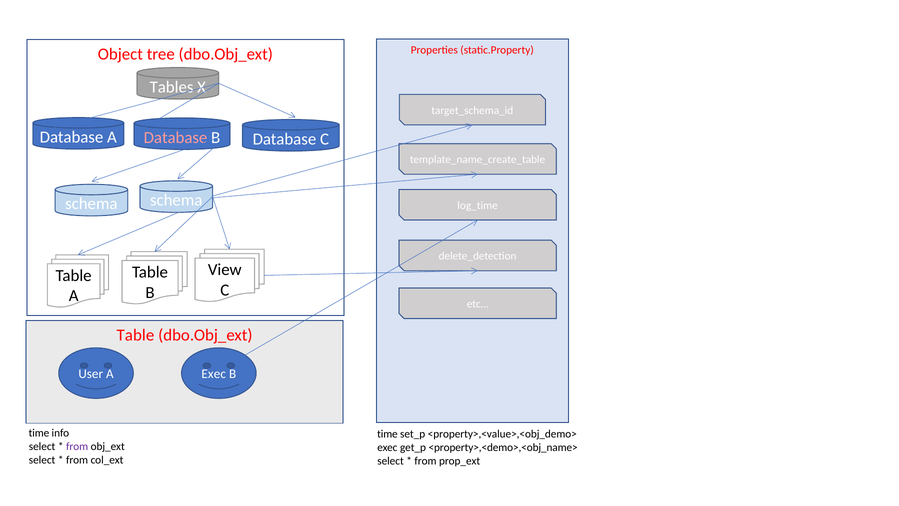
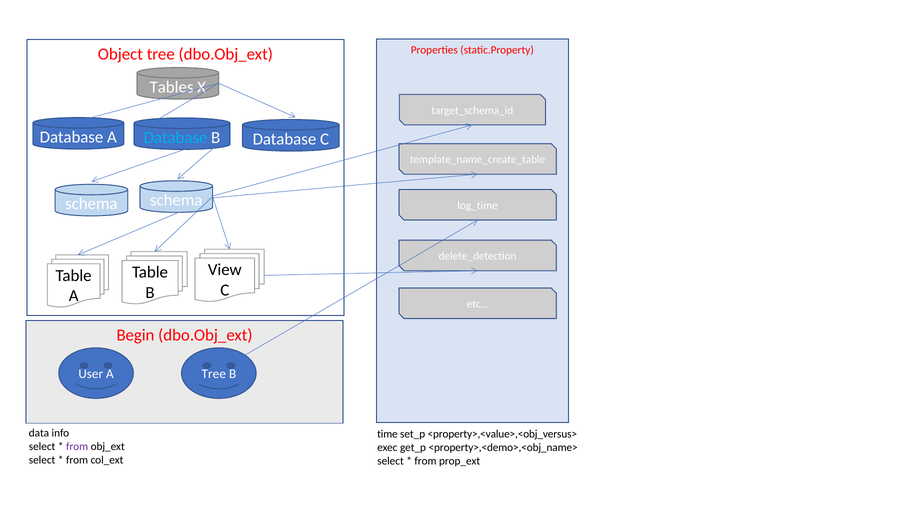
Database colour: pink -> light blue (176, 137)
Table: Table -> Begin (135, 335)
Exec: Exec -> Tree (214, 374)
time: time -> data (39, 433)
<property>,<value>,<obj_demo>: <property>,<value>,<obj_demo> -> <property>,<value>,<obj_versus> (502, 434)
